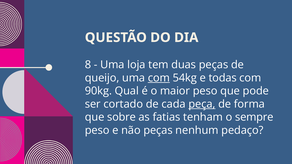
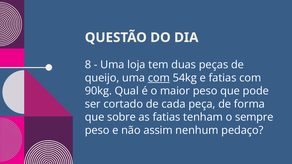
e todas: todas -> fatias (223, 78)
peça underline: present -> none (202, 104)
não peças: peças -> assim (158, 131)
